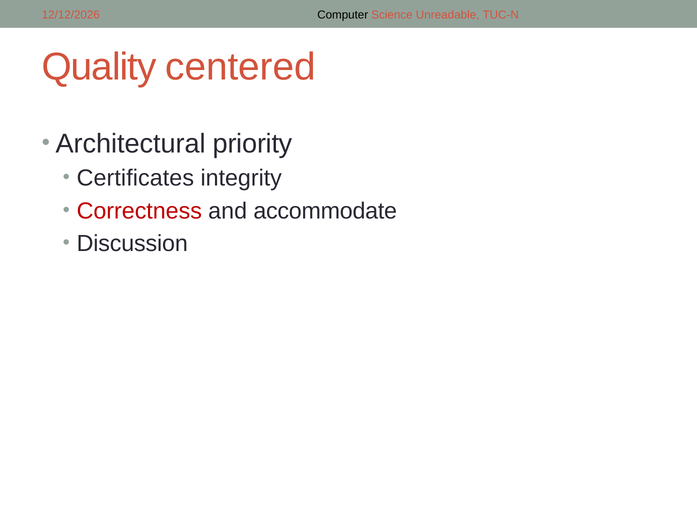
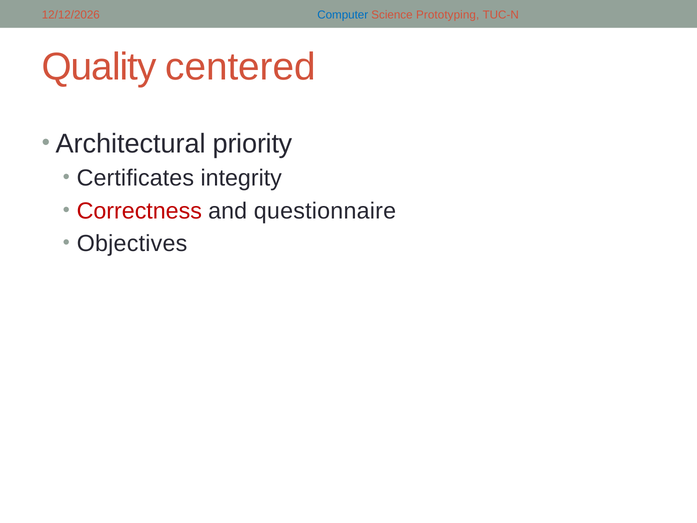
Computer colour: black -> blue (343, 15)
Unreadable: Unreadable -> Prototyping (448, 15)
accommodate: accommodate -> questionnaire (325, 211)
Discussion: Discussion -> Objectives (132, 243)
